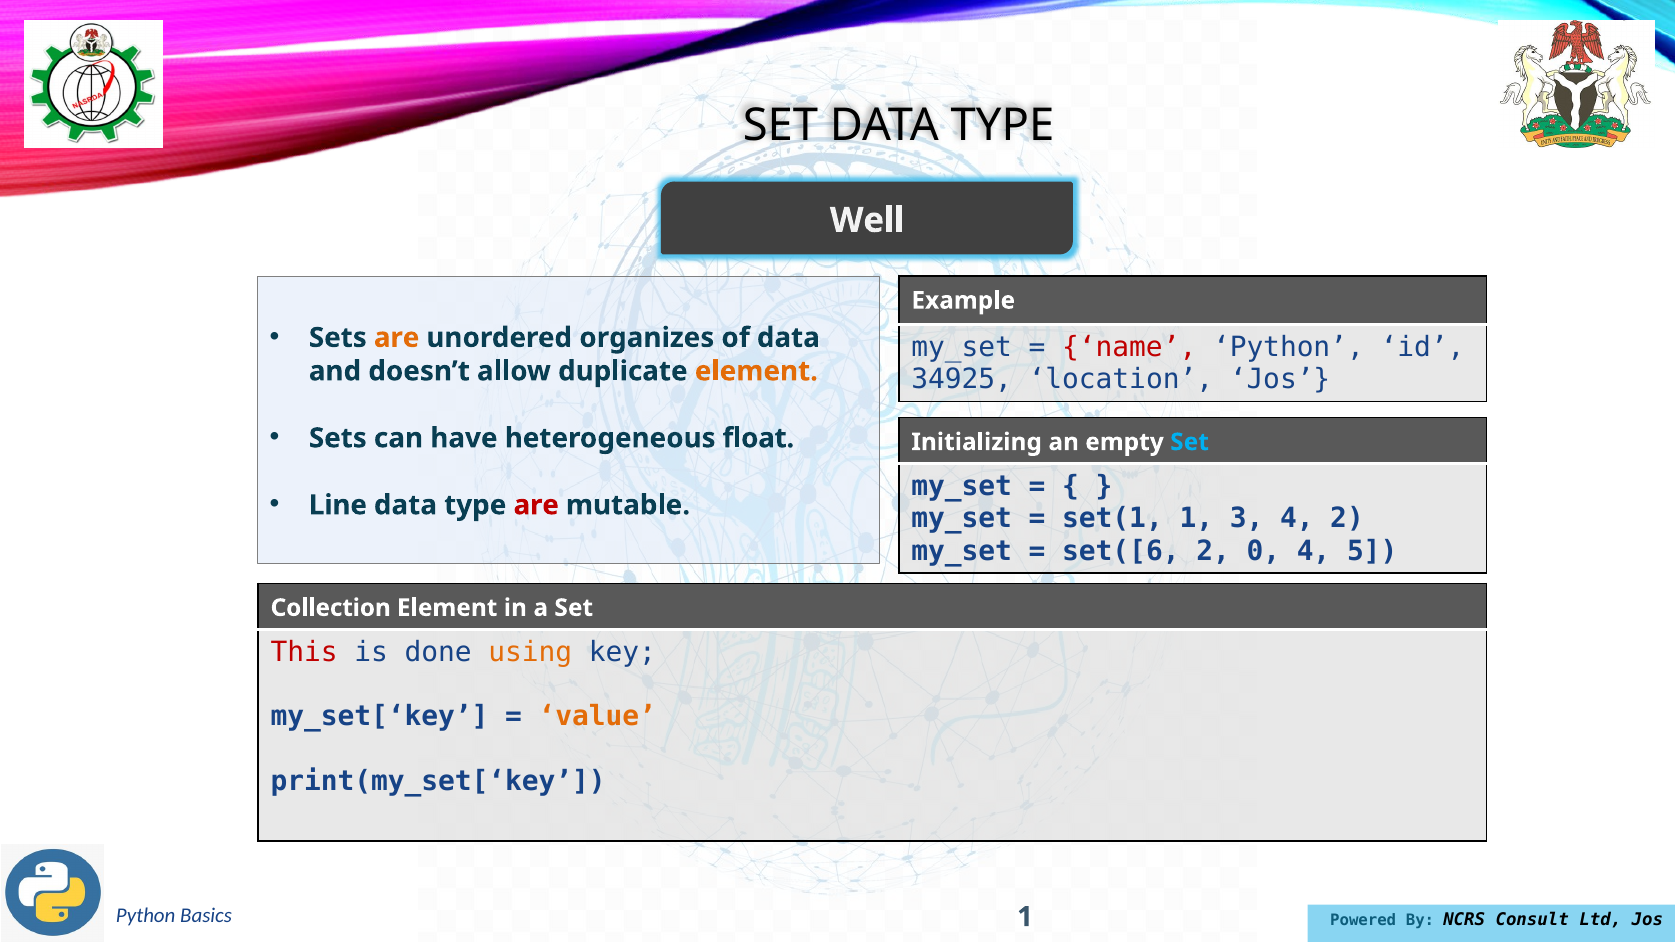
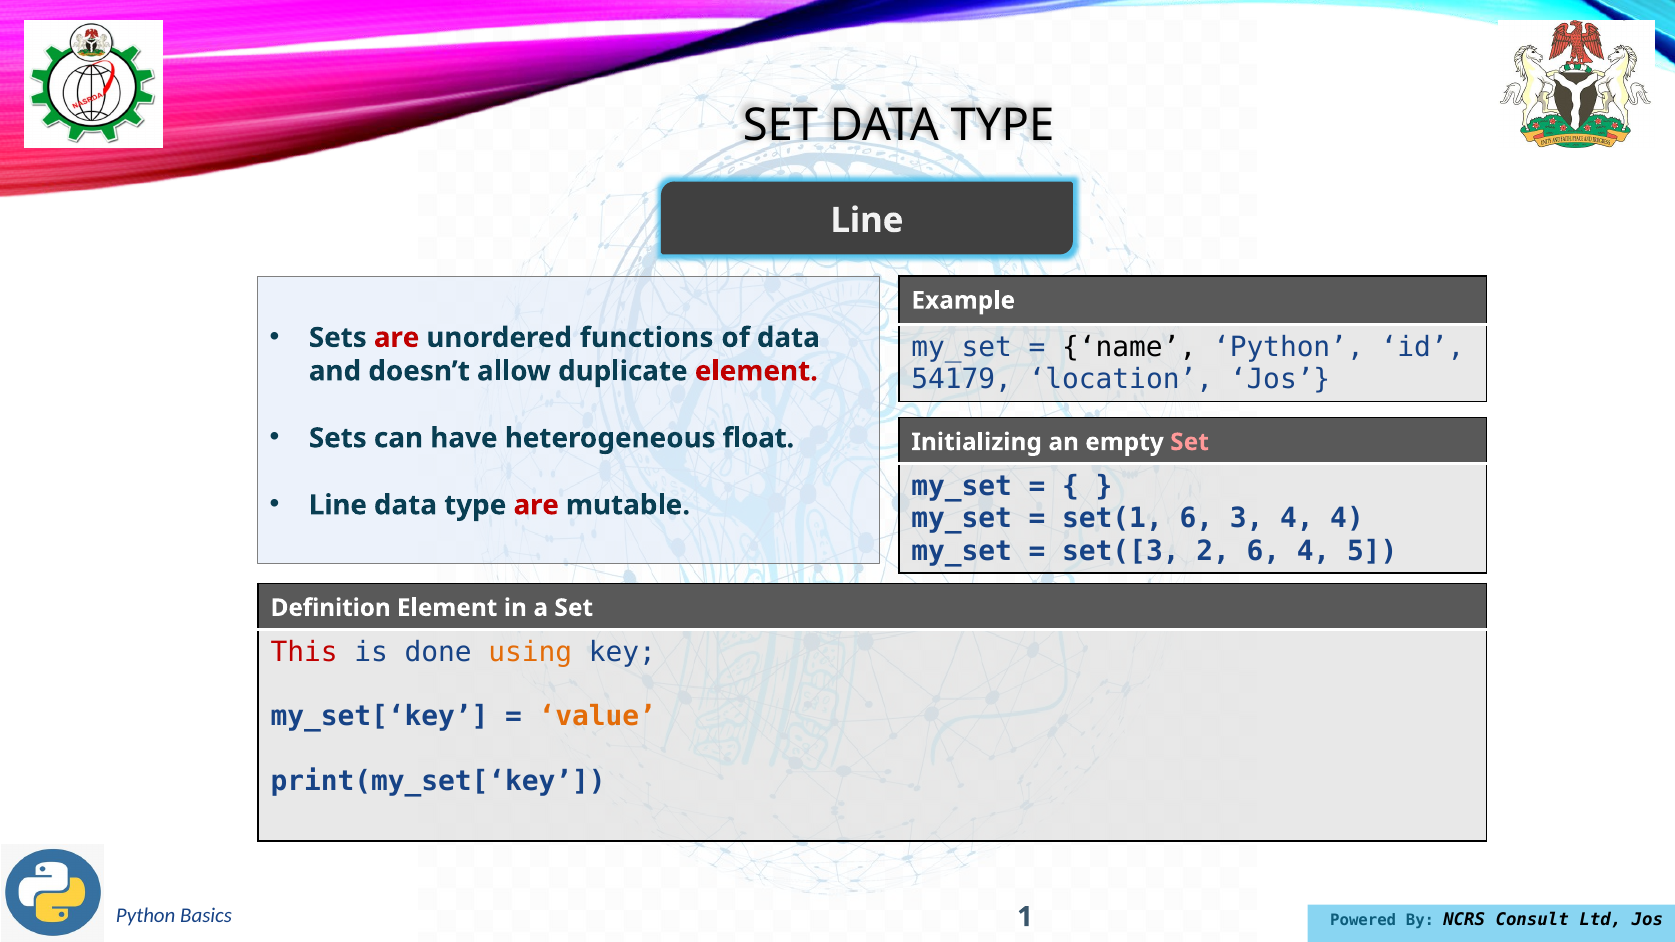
Well: Well -> Line (867, 220)
are colour: orange -> red (397, 338)
organizes: organizes -> functions (647, 338)
name colour: red -> black (1129, 347)
element colour: orange -> red (756, 371)
34925: 34925 -> 54179 (962, 380)
Set colour: light blue -> pink (1190, 442)
set(1 1: 1 -> 6 (1196, 519)
4 2: 2 -> 4 (1347, 519)
set([6: set([6 -> set([3 (1121, 551)
2 0: 0 -> 6 (1263, 551)
Collection: Collection -> Definition (331, 608)
